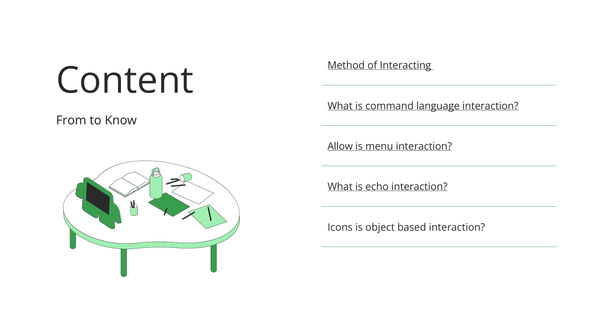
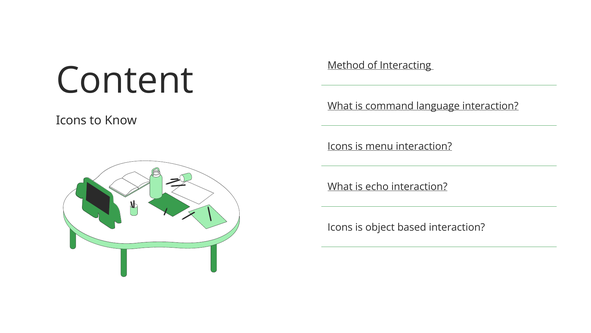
From: From -> Icons (71, 120)
Allow: Allow -> Icons (340, 146)
